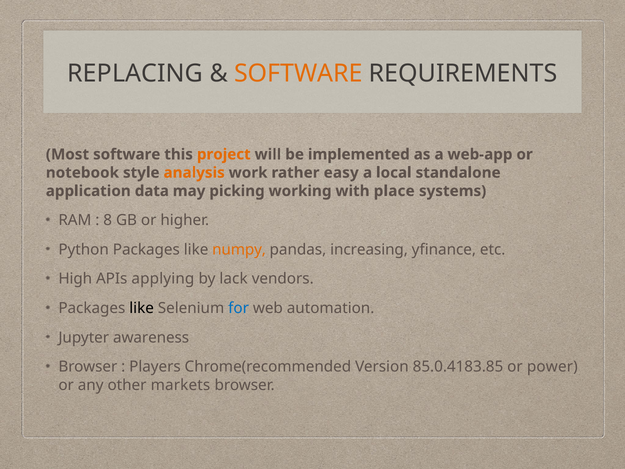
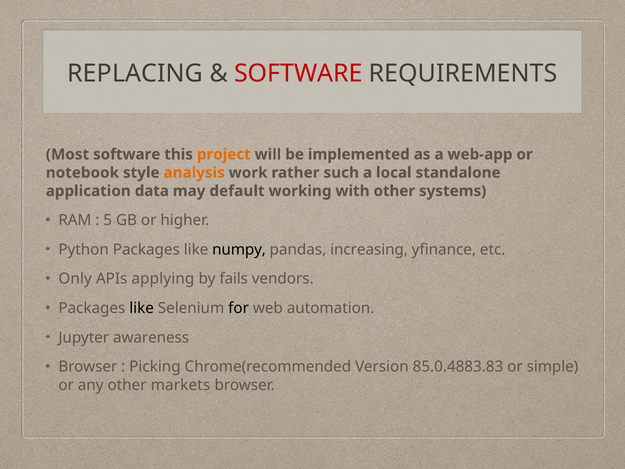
SOFTWARE colour: orange -> red (298, 73)
easy: easy -> such (341, 173)
picking: picking -> default (237, 191)
with place: place -> other (394, 191)
8: 8 -> 5 (108, 220)
numpy colour: orange -> black (239, 249)
High: High -> Only (75, 279)
lack: lack -> fails (234, 279)
for colour: blue -> black (239, 308)
Players: Players -> Picking (155, 367)
85.0.4183.85: 85.0.4183.85 -> 85.0.4883.83 (458, 367)
power: power -> simple (552, 367)
